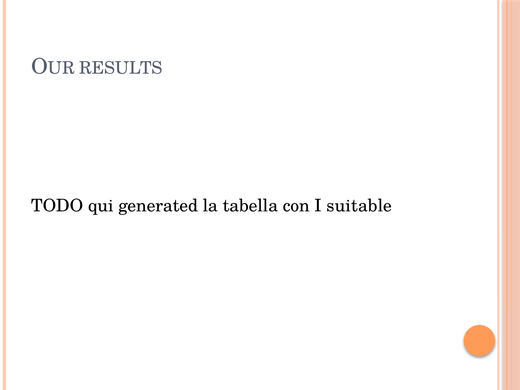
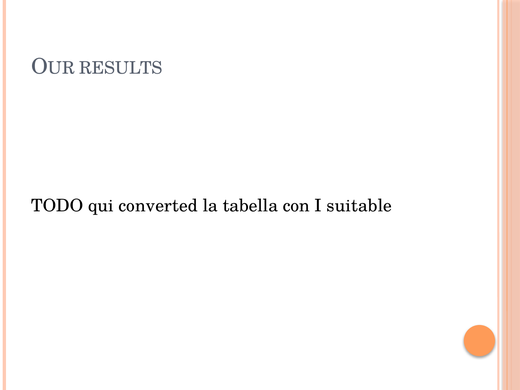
generated: generated -> converted (158, 206)
